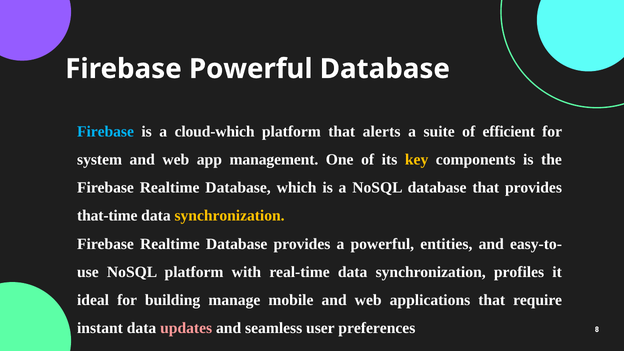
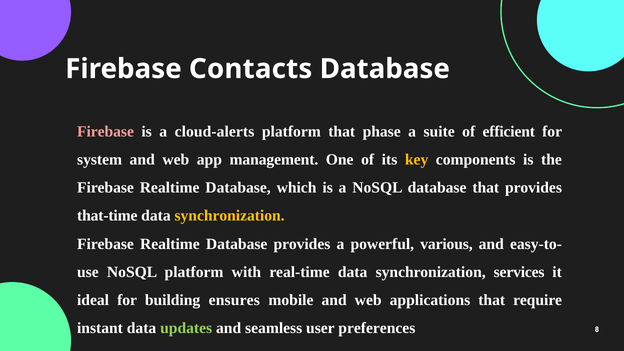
Firebase Powerful: Powerful -> Contacts (251, 69)
Firebase colour: light blue -> pink (106, 132)
cloud-which: cloud-which -> cloud-alerts (214, 132)
alerts: alerts -> phase (382, 132)
entities: entities -> various (446, 244)
profiles: profiles -> services (519, 272)
manage: manage -> ensures (234, 300)
updates colour: pink -> light green (186, 328)
